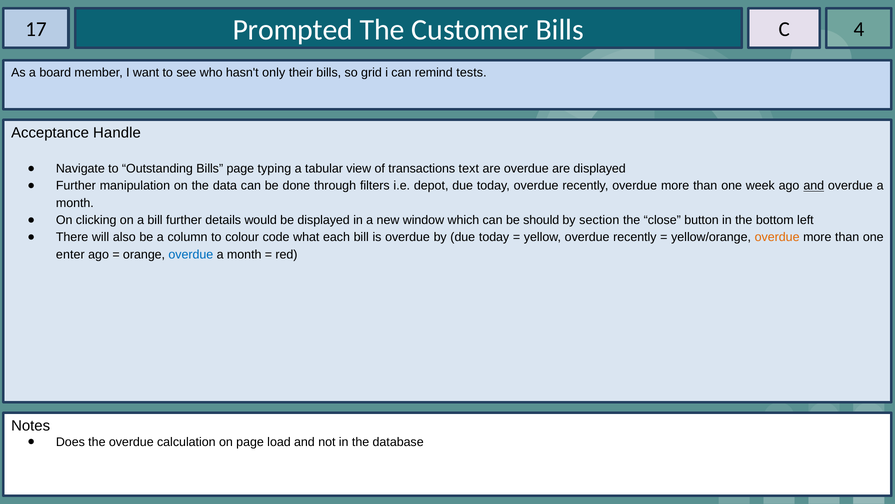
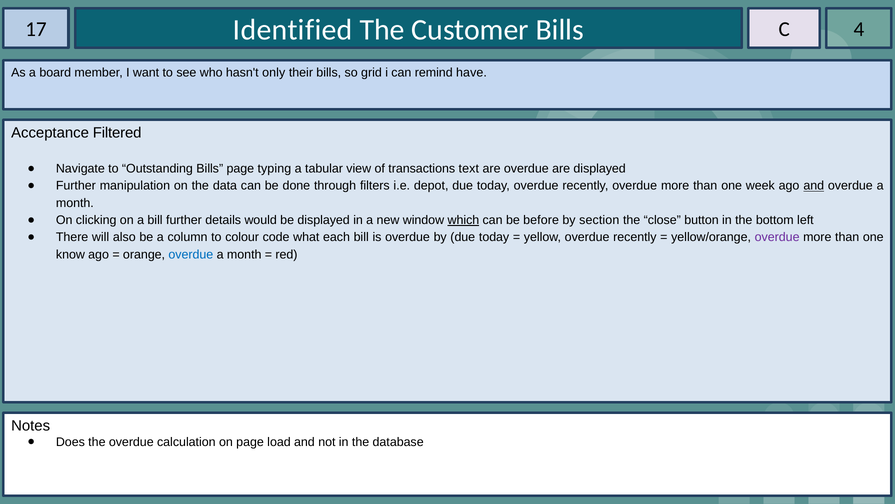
Prompted: Prompted -> Identified (293, 30)
tests: tests -> have (472, 73)
Handle: Handle -> Filtered (117, 133)
which underline: none -> present (463, 220)
should: should -> before (541, 220)
overdue colour: orange -> purple (777, 237)
enter: enter -> know (70, 254)
